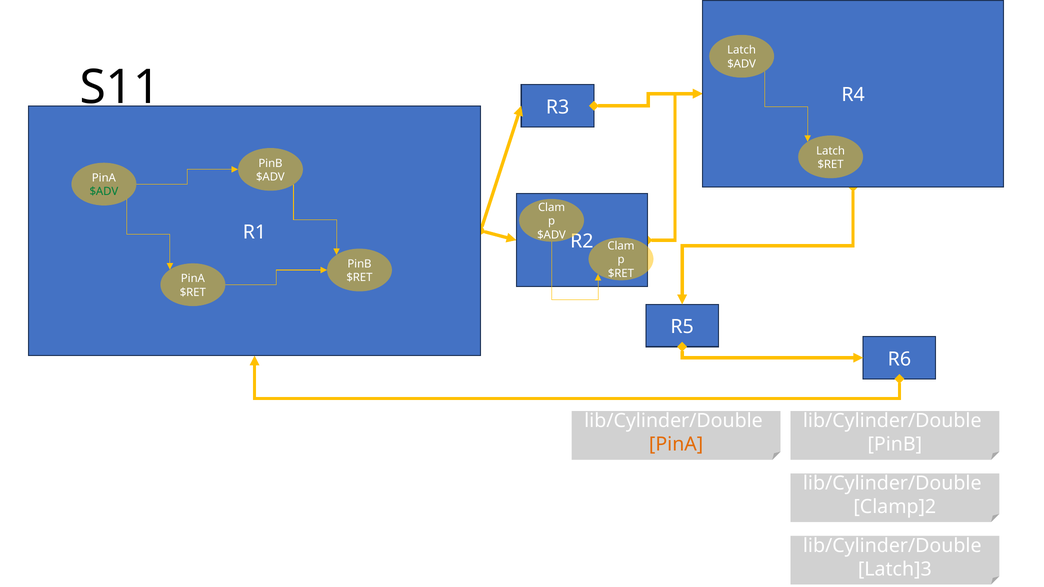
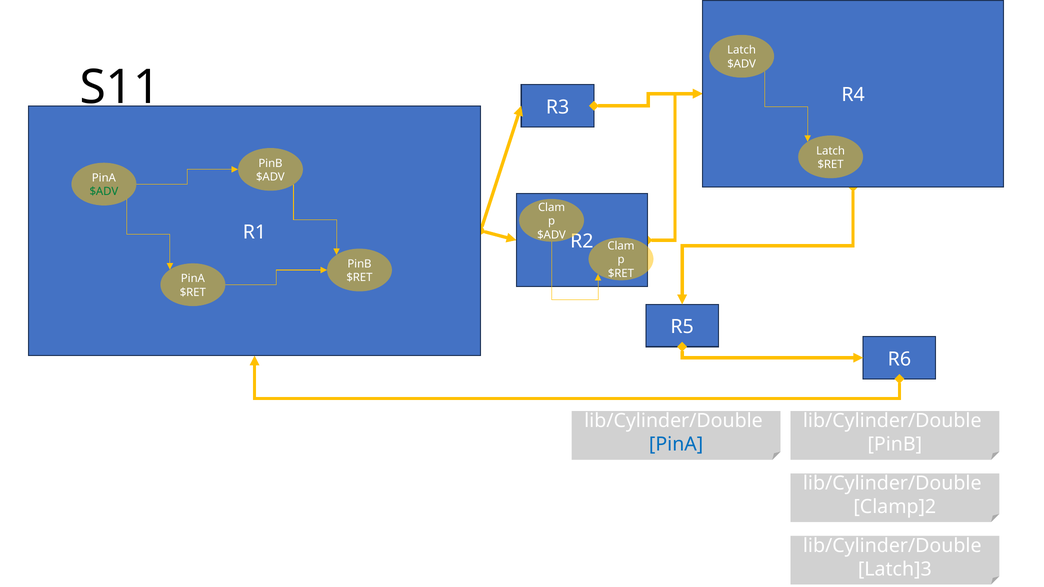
PinA colour: orange -> blue (676, 445)
